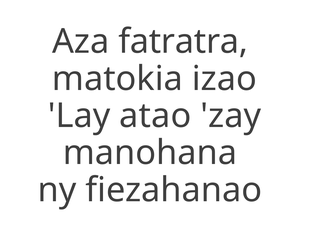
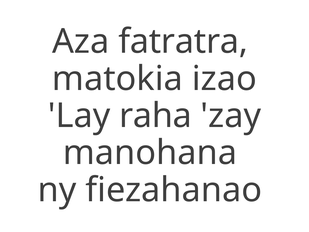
atao: atao -> raha (156, 116)
